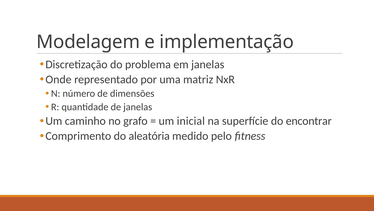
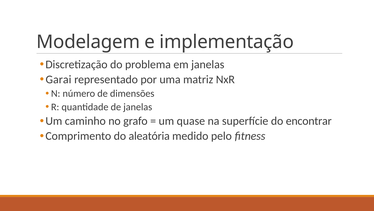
Onde: Onde -> Garai (58, 79)
inicial: inicial -> quase (191, 121)
